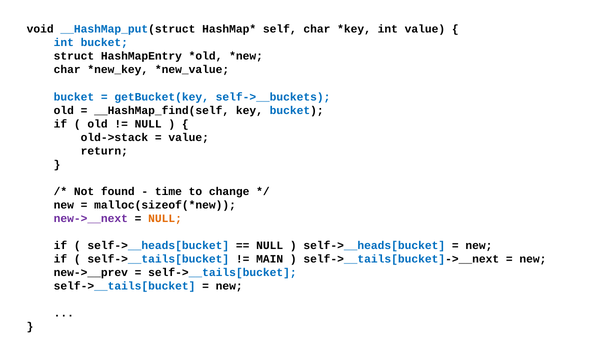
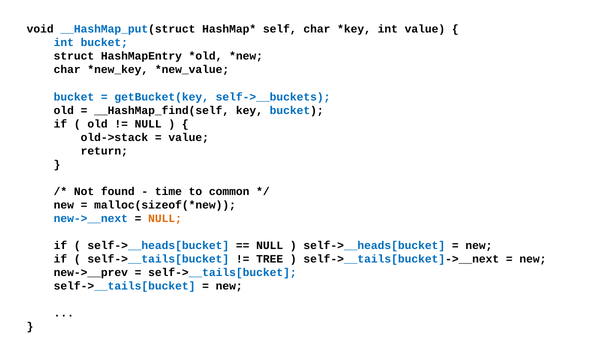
change: change -> common (229, 191)
new->__next colour: purple -> blue (91, 218)
MAIN: MAIN -> TREE (270, 259)
